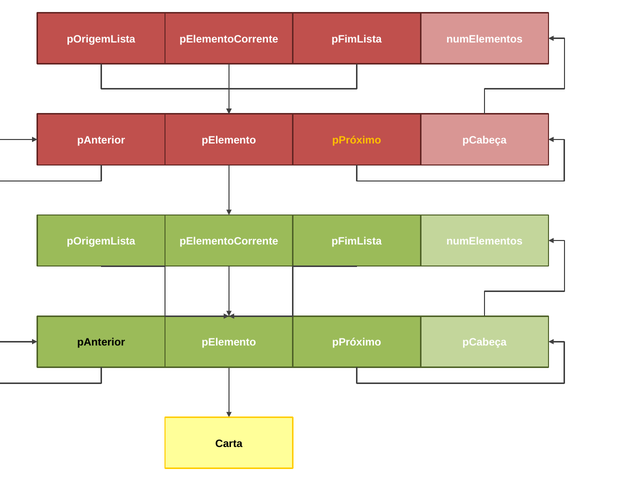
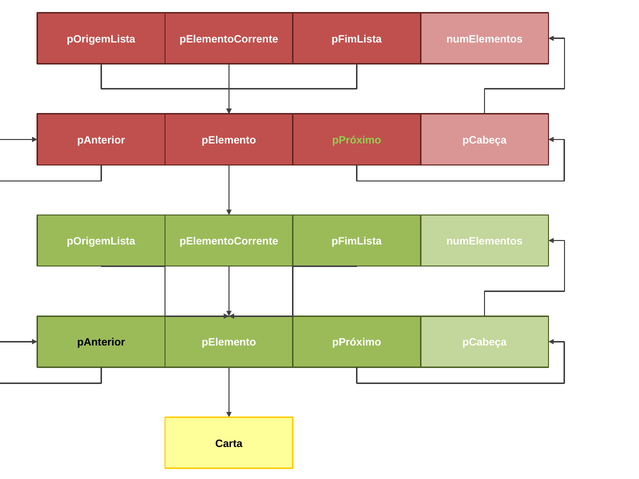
pPróximo colour: yellow -> light green (357, 140)
